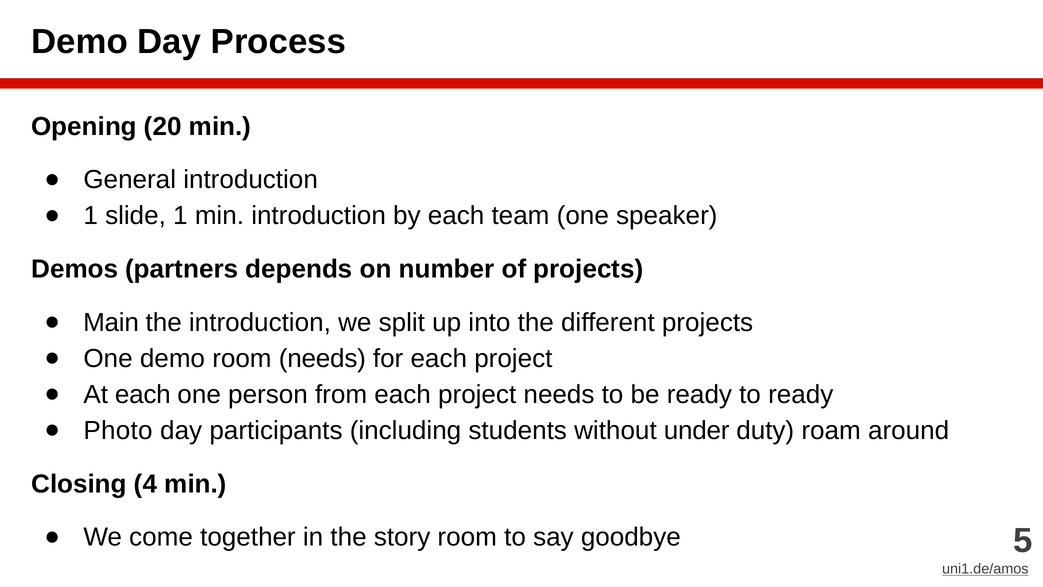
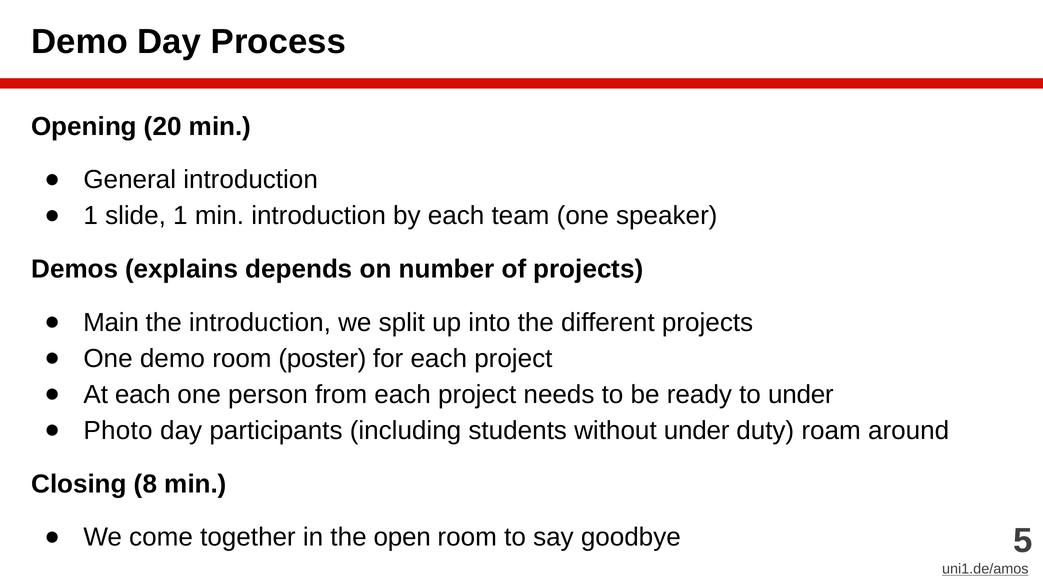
partners: partners -> explains (182, 269)
room needs: needs -> poster (322, 358)
to ready: ready -> under (801, 394)
4: 4 -> 8 (145, 484)
story: story -> open (402, 537)
